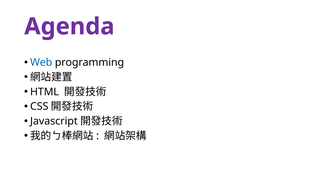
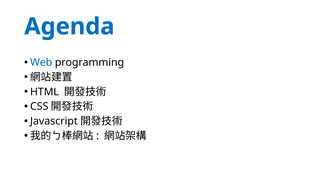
Agenda colour: purple -> blue (69, 27)
